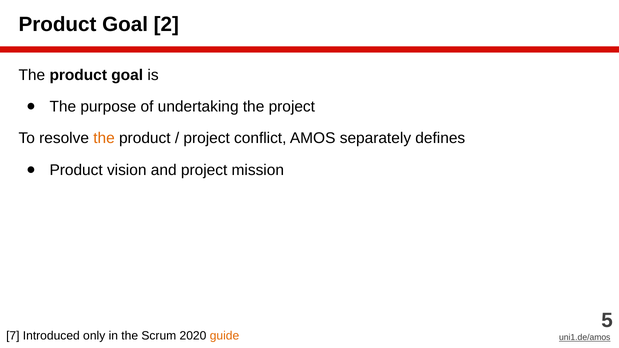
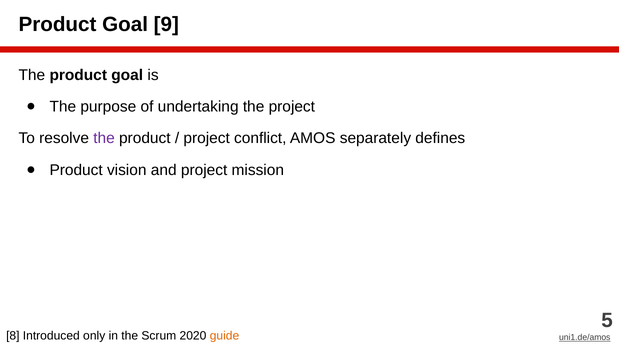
2: 2 -> 9 (166, 25)
the colour: orange -> purple (104, 138)
7: 7 -> 8 (13, 336)
